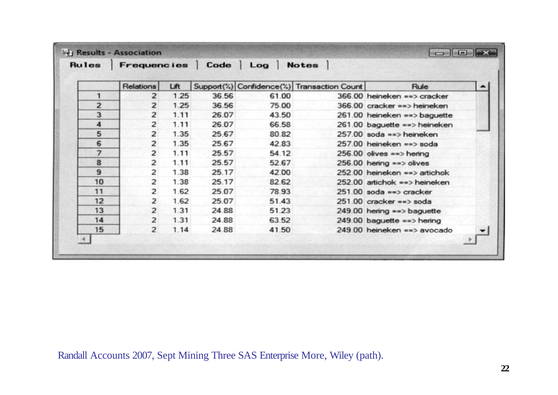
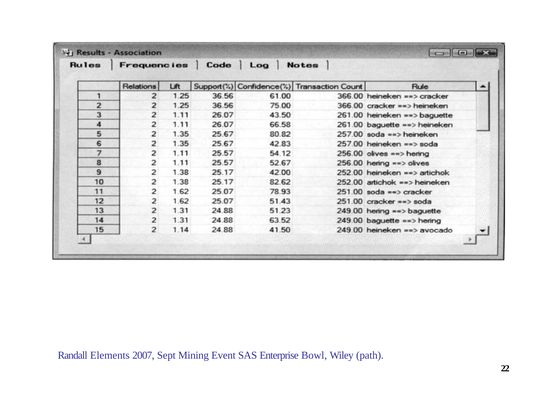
Accounts: Accounts -> Elements (110, 355)
Three: Three -> Event (224, 355)
More: More -> Bowl (314, 355)
